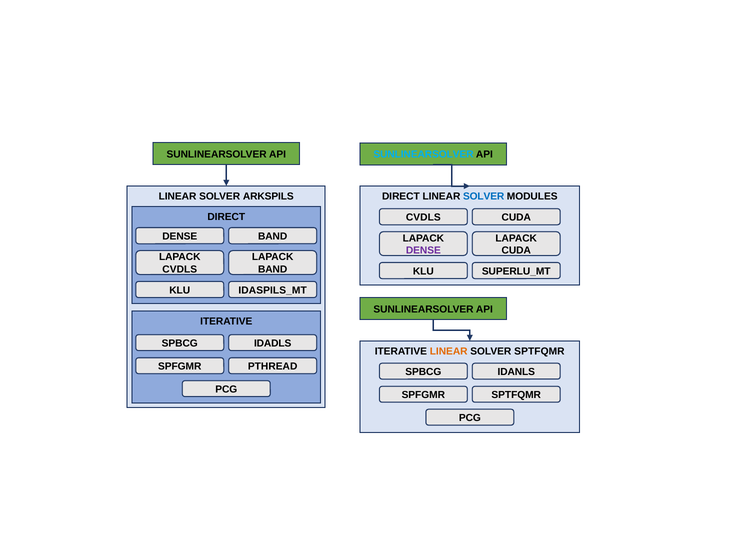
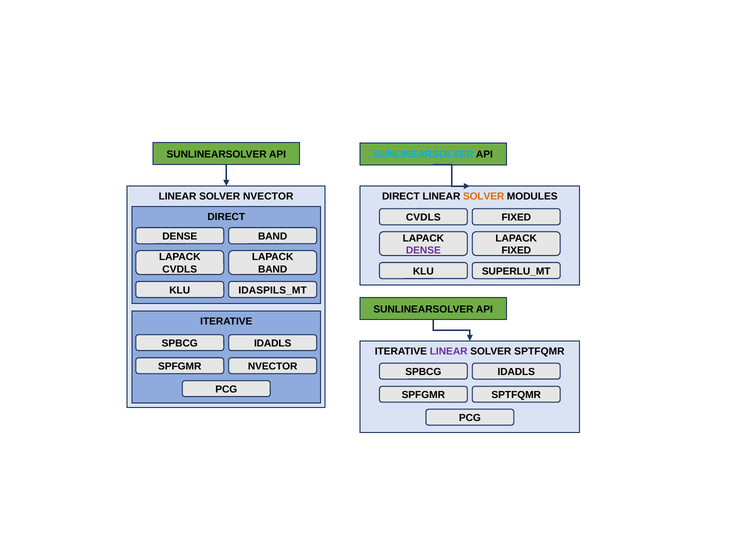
SOLVER ARKSPILS: ARKSPILS -> NVECTOR (268, 196)
SOLVER colour: blue -> orange (484, 196)
CUDA: CUDA -> FIXED (516, 217)
CUDA: CUDA -> FIXED (516, 250)
LINEAR colour: orange -> purple (449, 351)
PTHREAD: PTHREAD -> NVECTOR (273, 366)
IDANLS: IDANLS -> IDADLS (516, 372)
